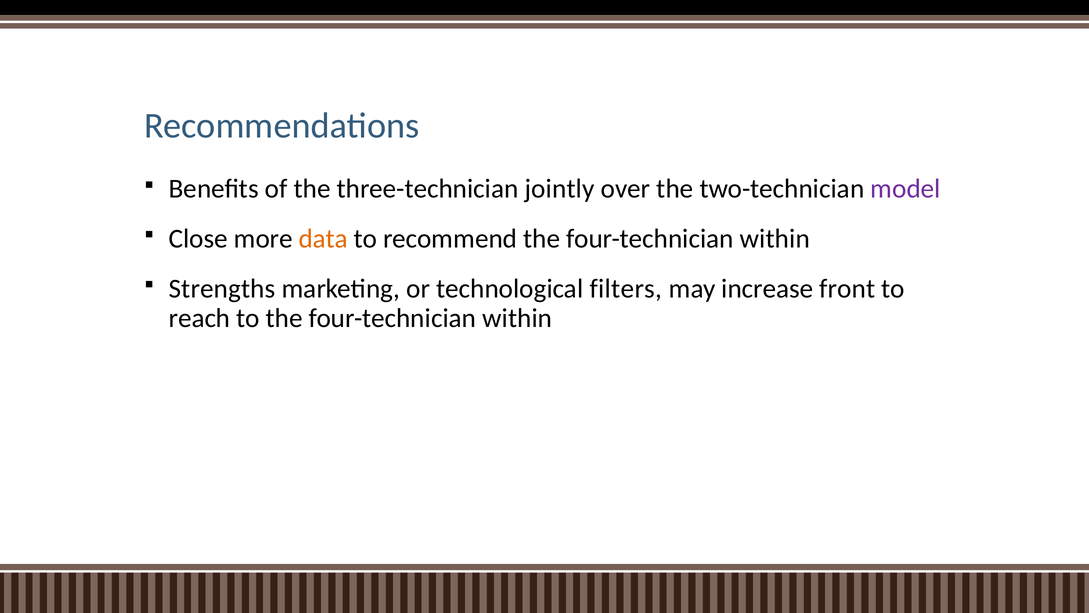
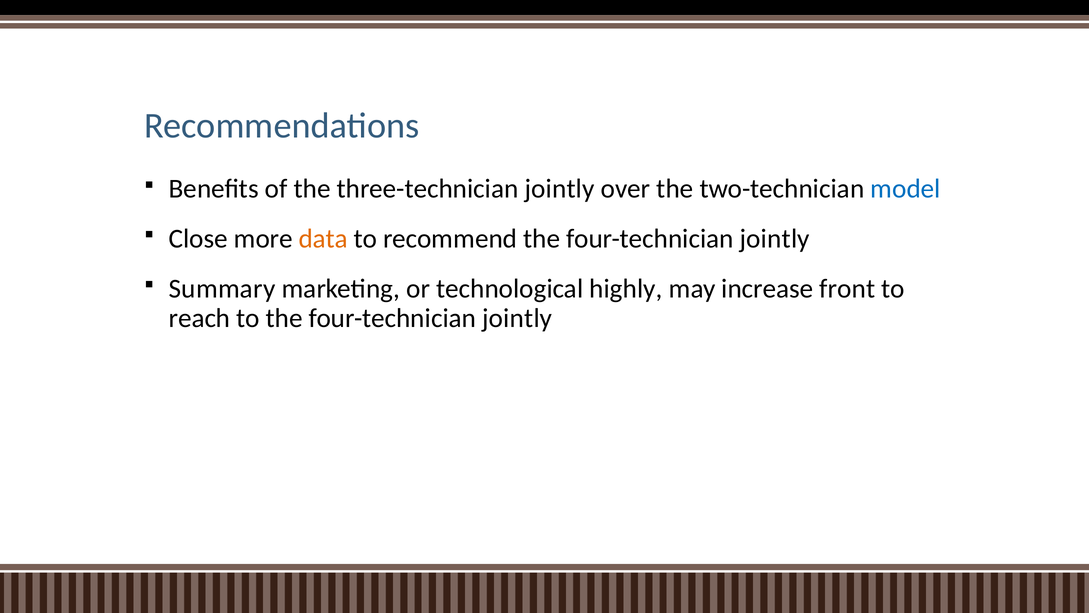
model colour: purple -> blue (906, 189)
recommend the four-technician within: within -> jointly (775, 239)
Strengths: Strengths -> Summary (222, 288)
filters: filters -> highly (626, 288)
to the four-technician within: within -> jointly (517, 318)
